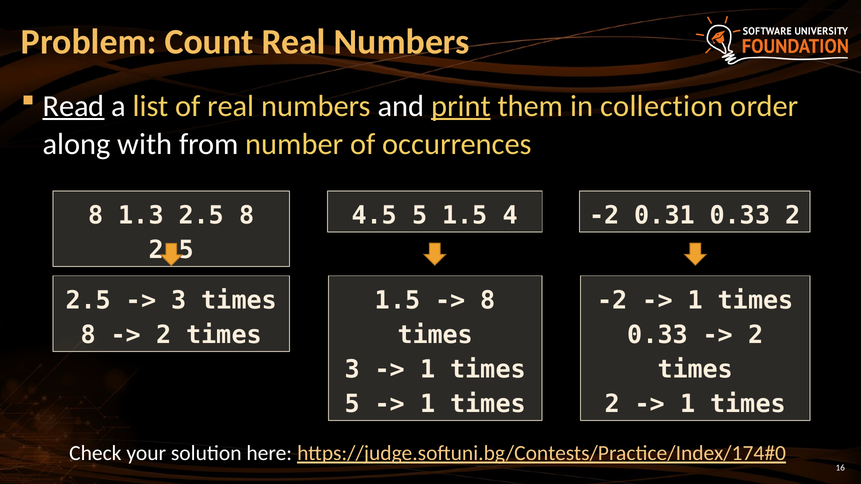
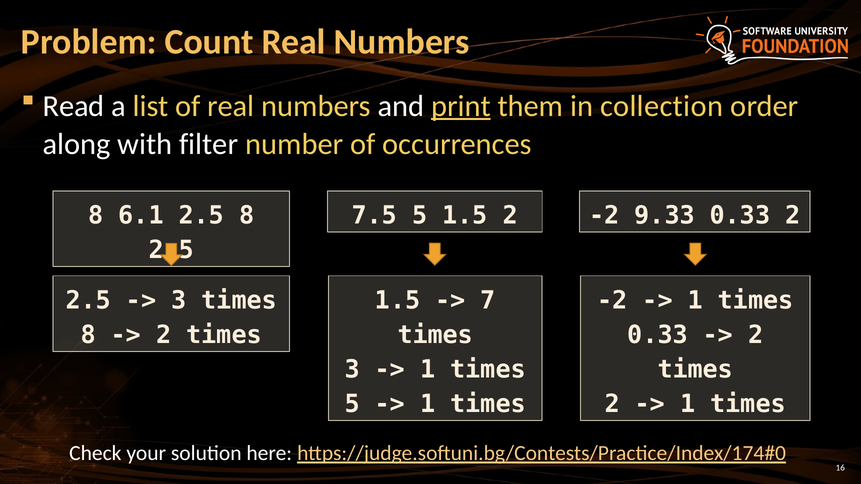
Read underline: present -> none (74, 106)
from: from -> filter (209, 145)
1.3: 1.3 -> 6.1 (141, 216)
4.5: 4.5 -> 7.5 (374, 216)
1.5 4: 4 -> 2 (510, 216)
0.31: 0.31 -> 9.33 (665, 216)
8: 8 -> 7 (488, 301)
